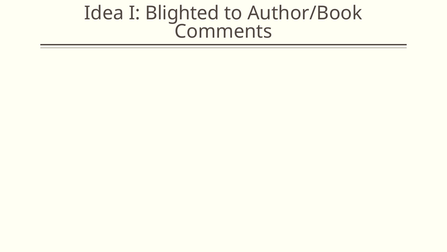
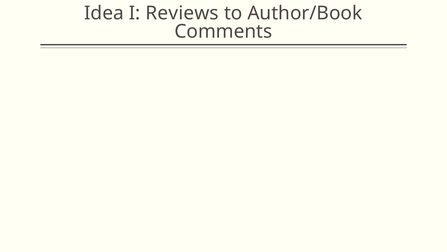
Blighted: Blighted -> Reviews (182, 13)
